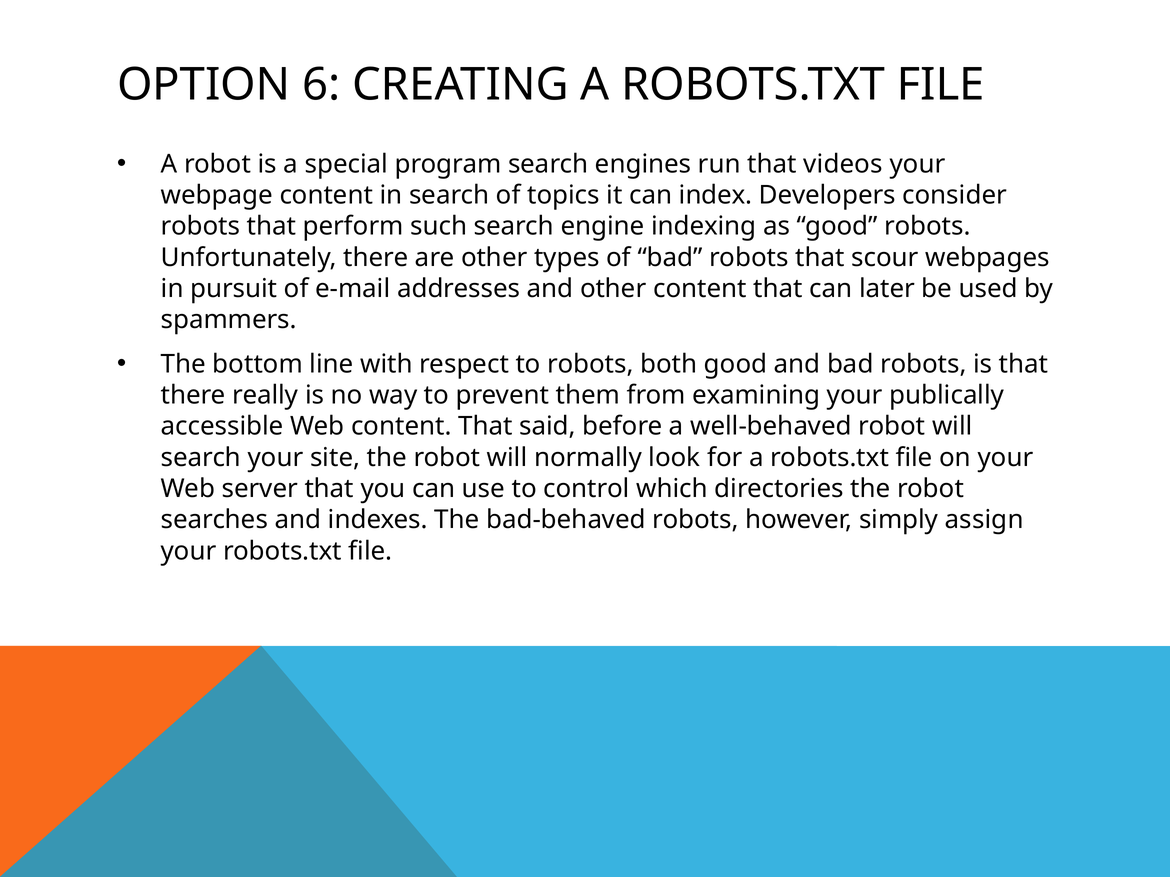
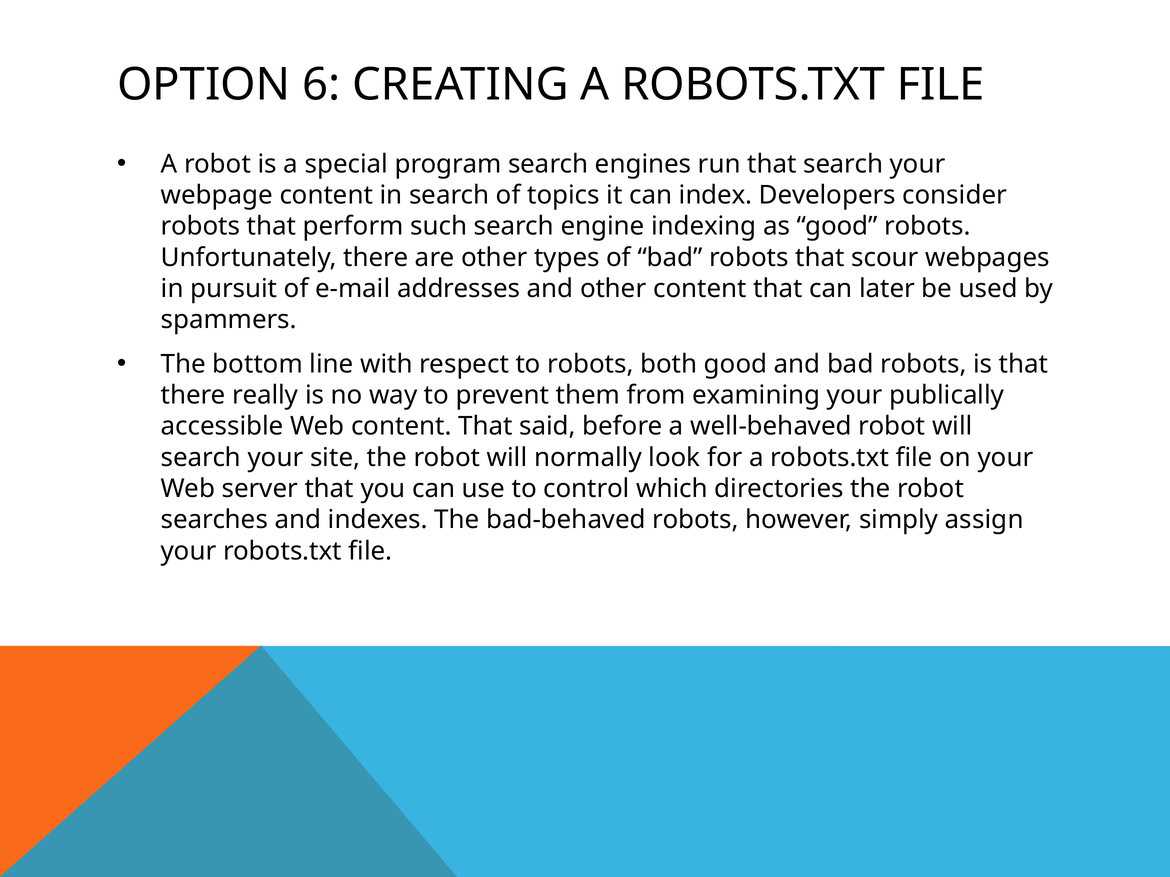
that videos: videos -> search (843, 164)
